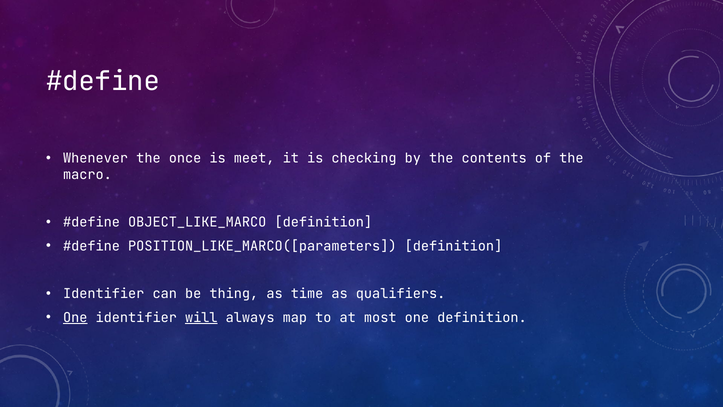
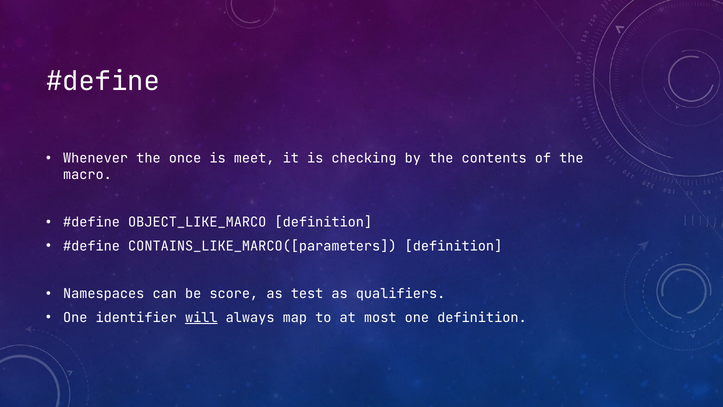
POSITION_LIKE_MARCO([parameters: POSITION_LIKE_MARCO([parameters -> CONTAINS_LIKE_MARCO([parameters (262, 246)
Identifier: Identifier -> Namespaces (104, 294)
thing: thing -> score (234, 294)
time: time -> test (307, 294)
One underline: present -> none (75, 317)
